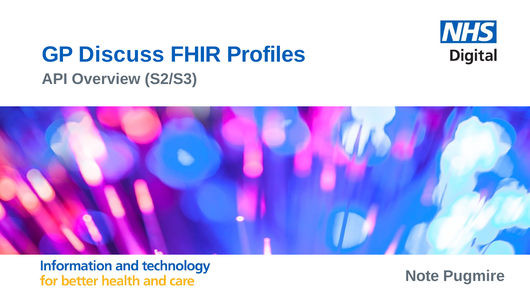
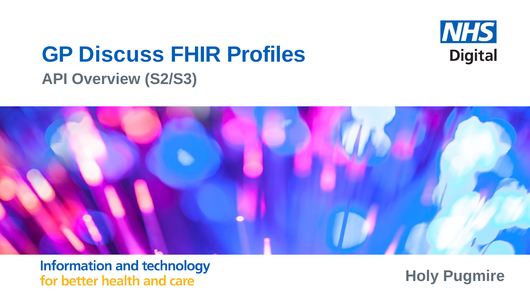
Note: Note -> Holy (422, 276)
